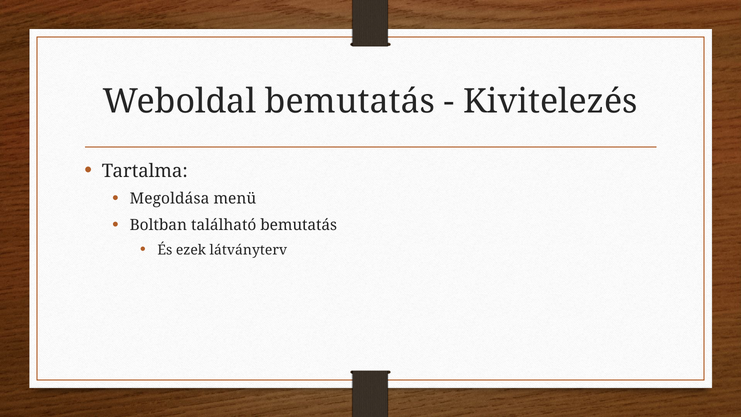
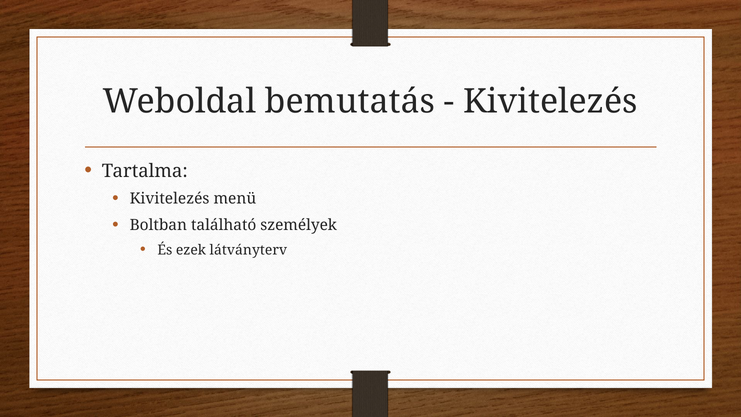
Megoldása: Megoldása -> Kivitelezés (170, 199)
található bemutatás: bemutatás -> személyek (299, 225)
